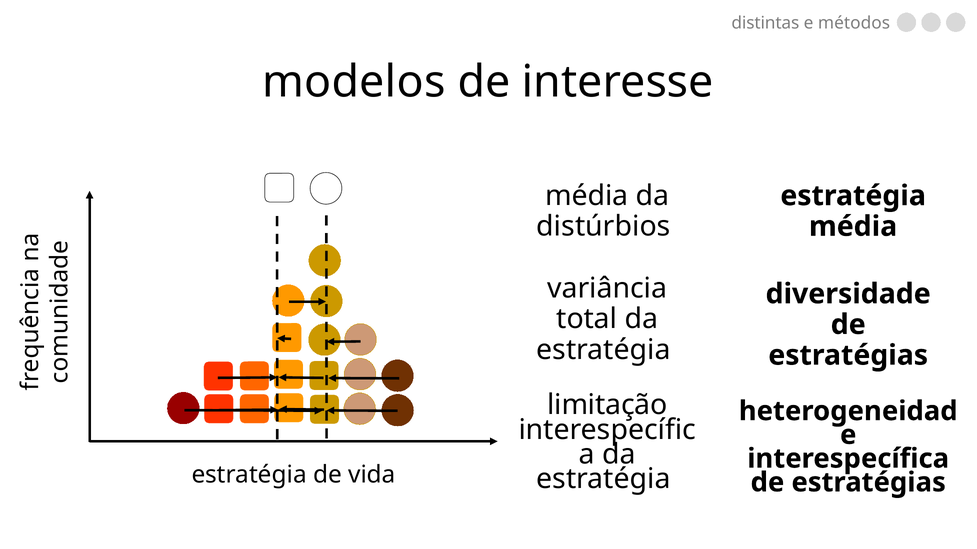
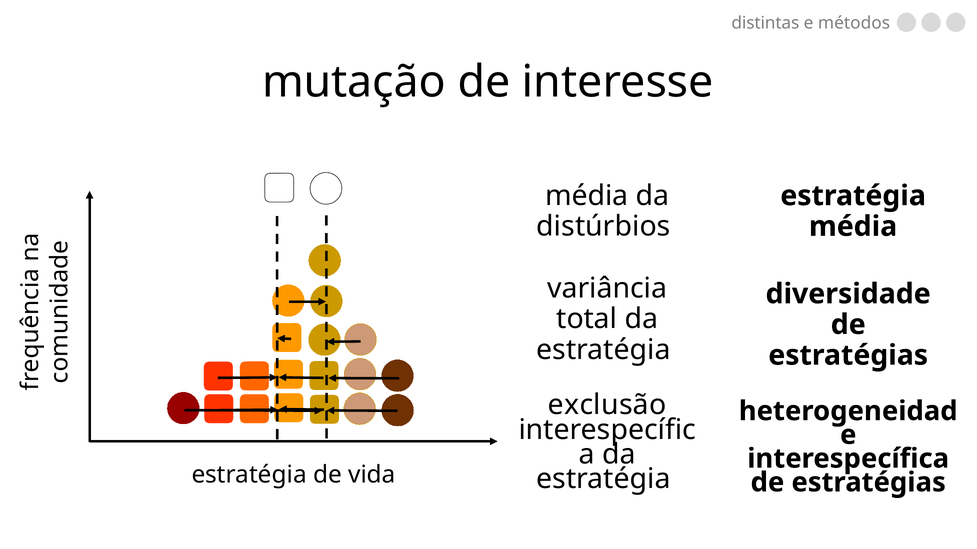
modelos: modelos -> mutação (354, 82)
limitação: limitação -> exclusão (607, 405)
